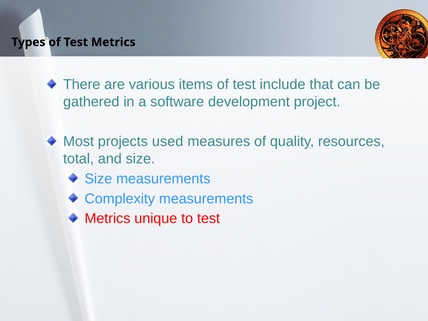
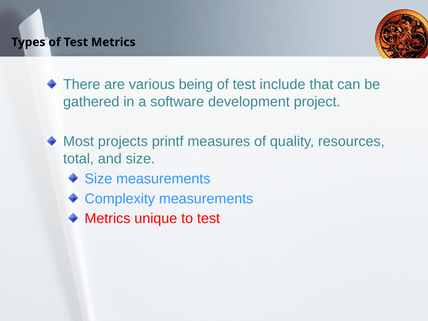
items: items -> being (196, 85)
used: used -> printf (168, 142)
